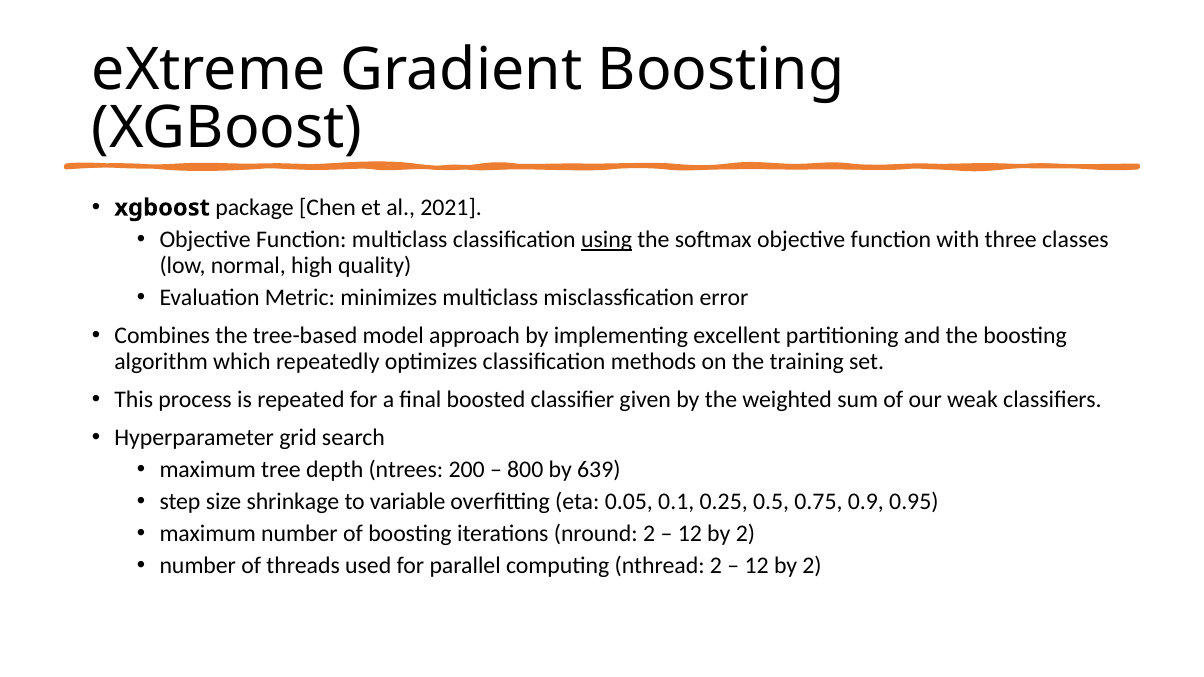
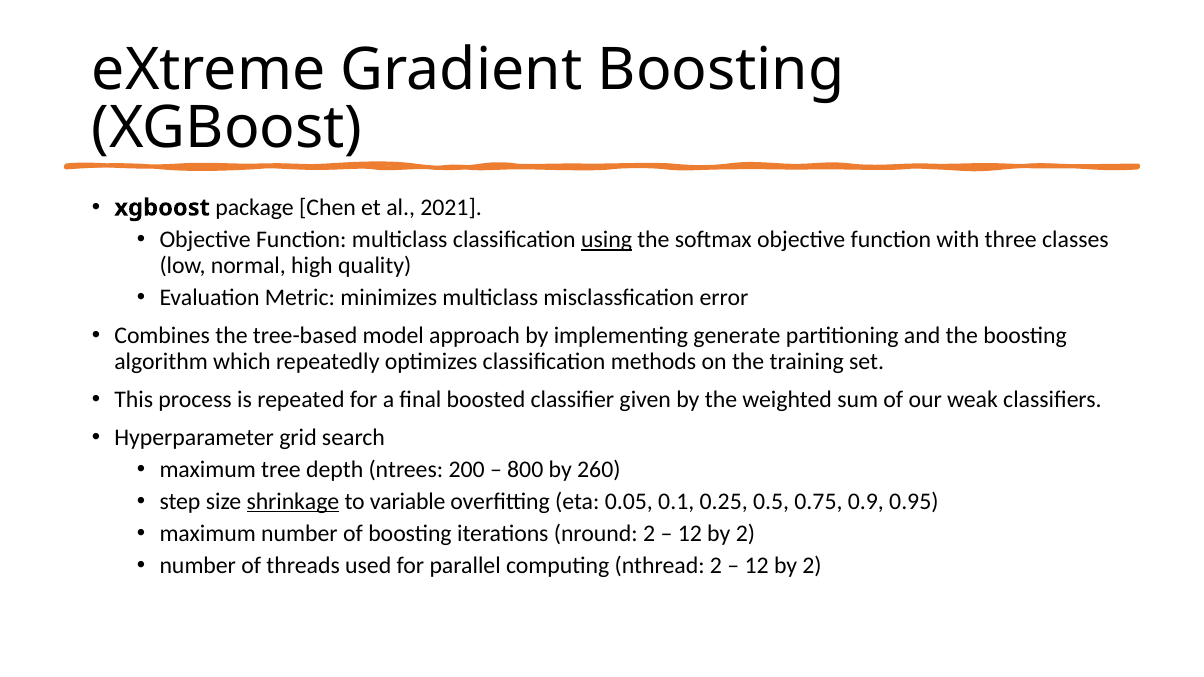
excellent: excellent -> generate (737, 336)
639: 639 -> 260 (599, 470)
shrinkage underline: none -> present (293, 502)
